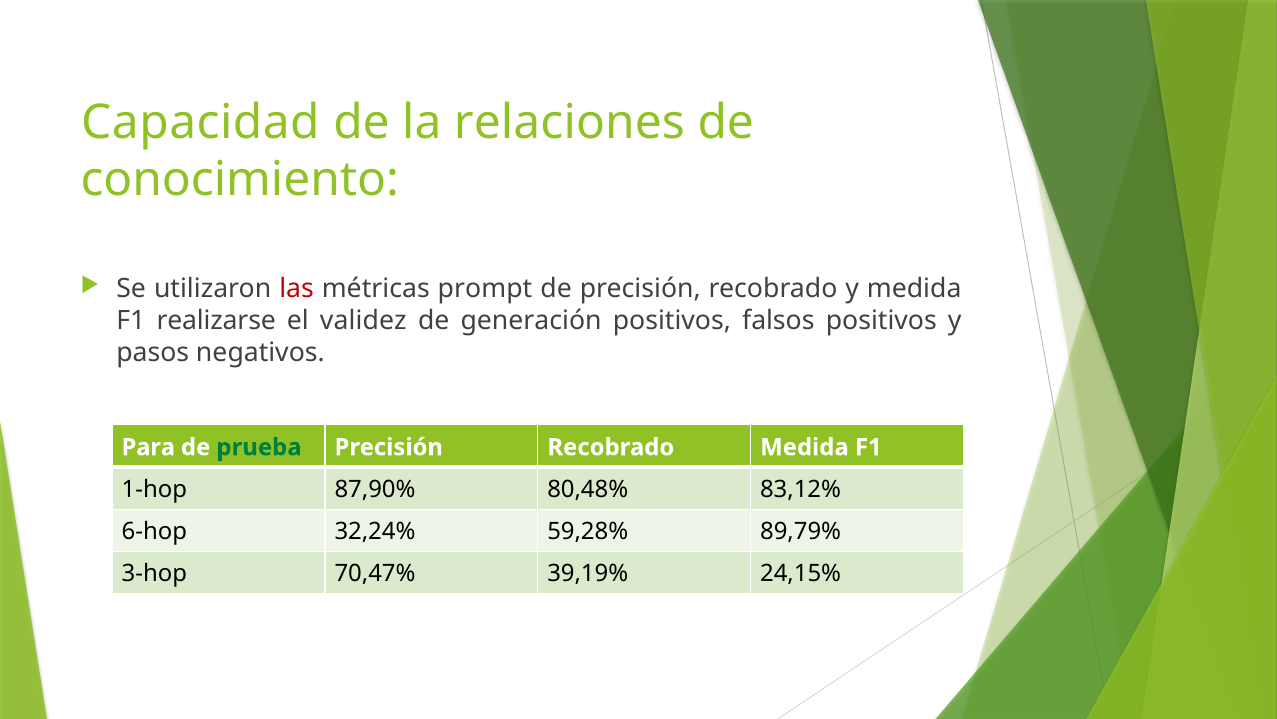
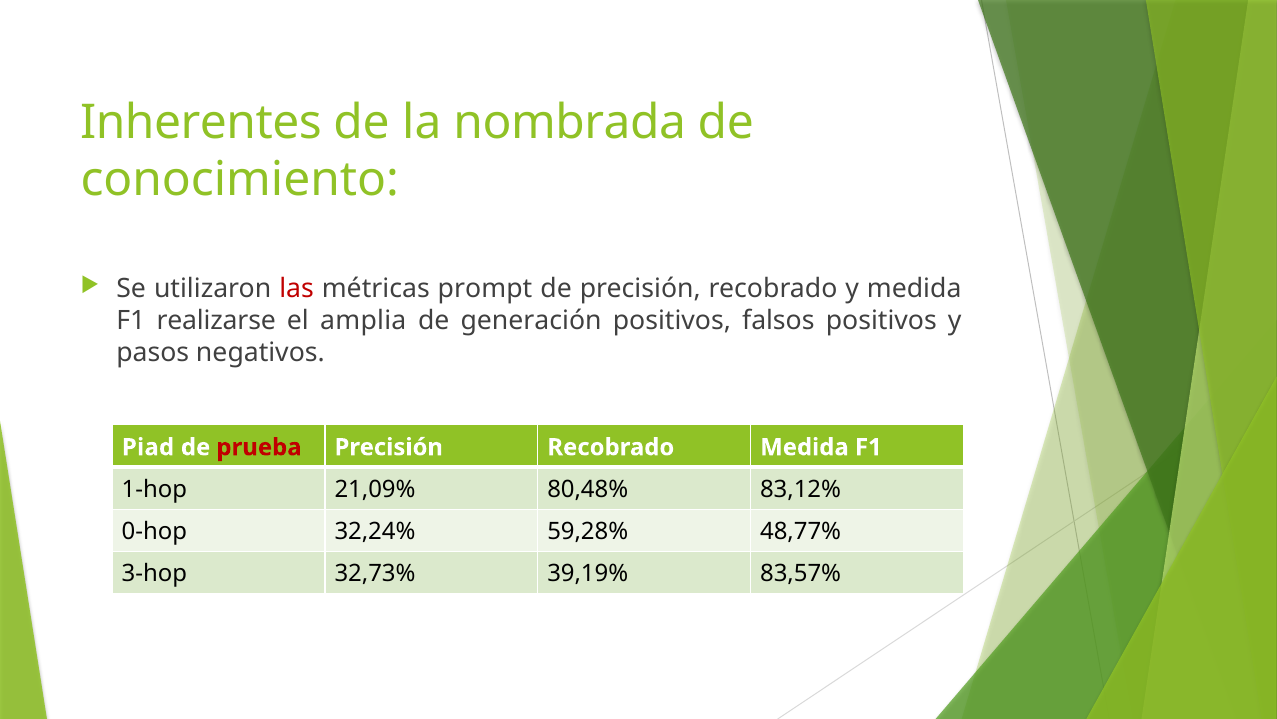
Capacidad: Capacidad -> Inherentes (201, 123)
relaciones: relaciones -> nombrada (570, 123)
validez: validez -> amplia (363, 321)
Para: Para -> Piad (148, 447)
prueba colour: green -> red (259, 447)
87,90%: 87,90% -> 21,09% (375, 489)
6-hop: 6-hop -> 0-hop (154, 531)
89,79%: 89,79% -> 48,77% (801, 531)
70,47%: 70,47% -> 32,73% (375, 573)
24,15%: 24,15% -> 83,57% (801, 573)
